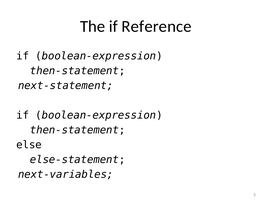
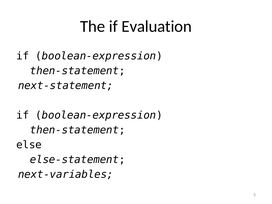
Reference: Reference -> Evaluation (157, 26)
